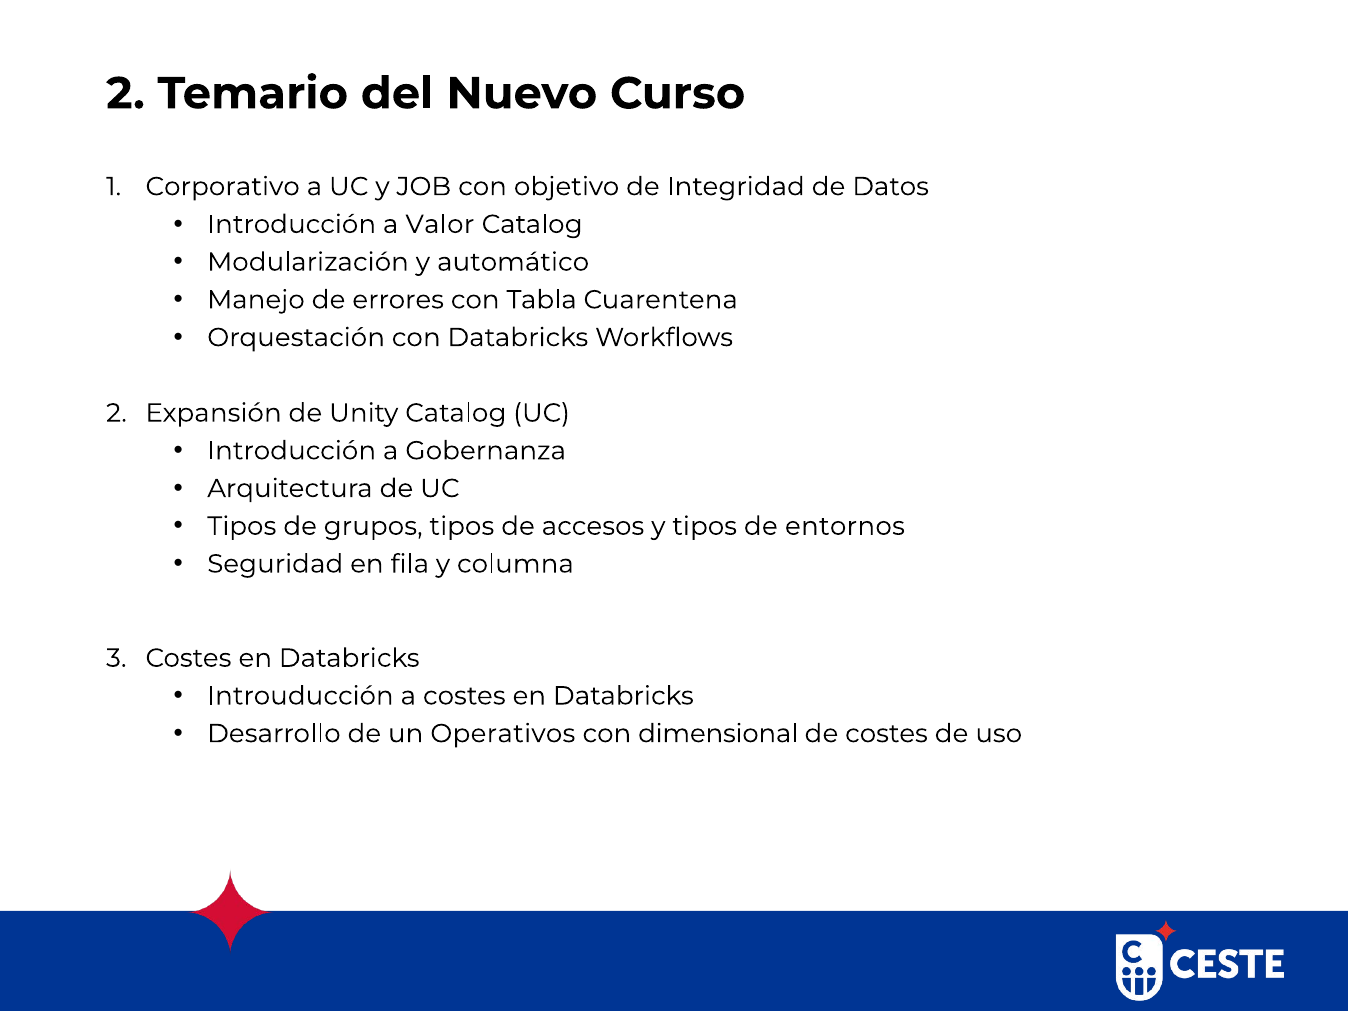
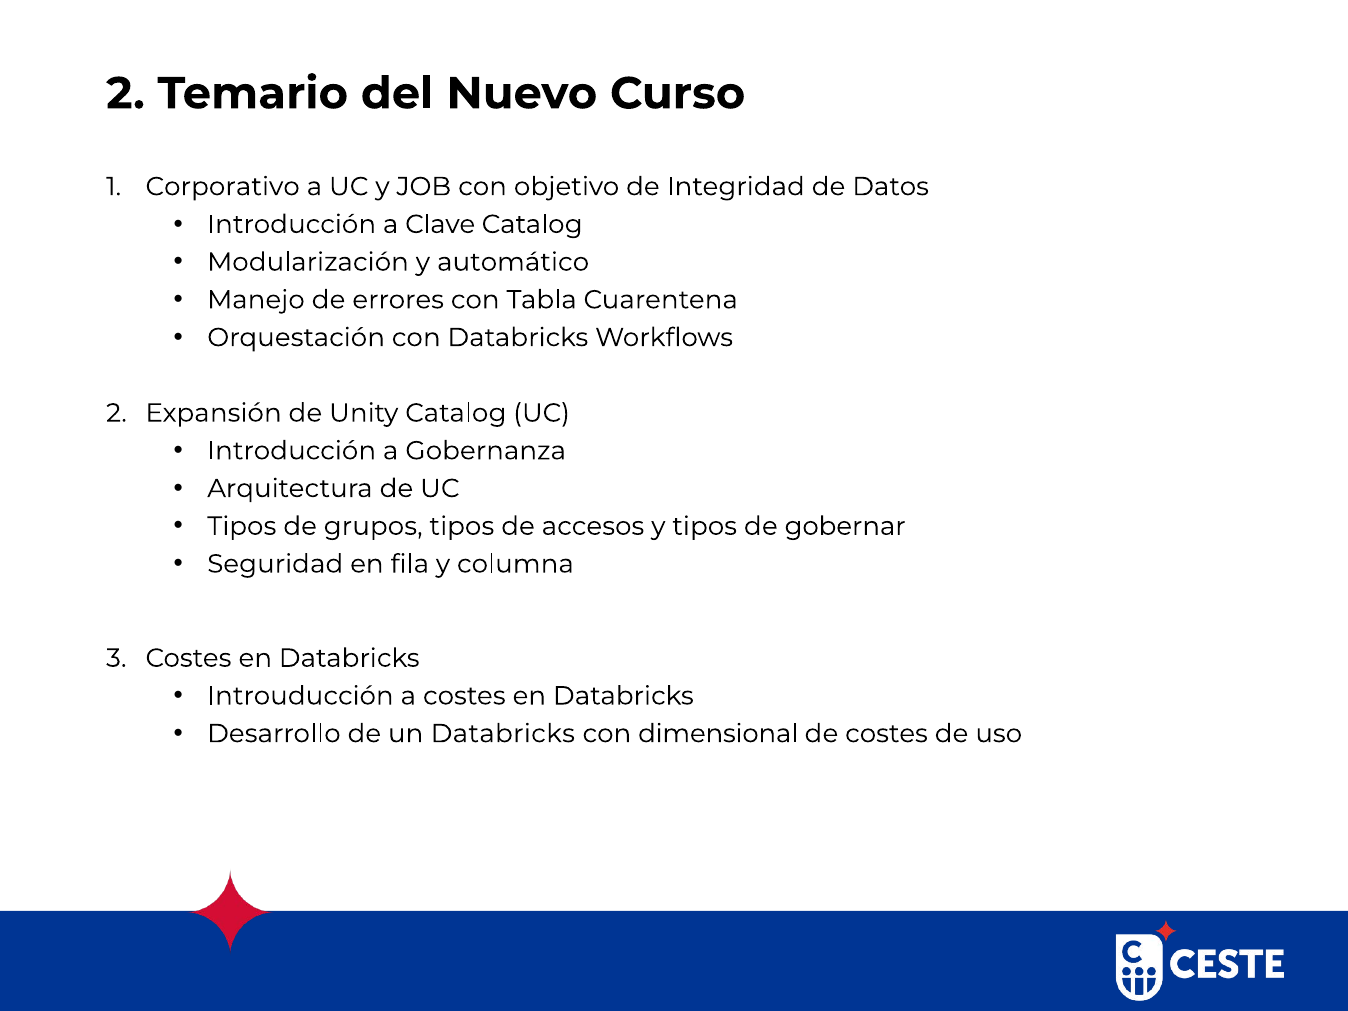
Valor: Valor -> Clave (440, 224)
entornos: entornos -> gobernar (845, 526)
un Operativos: Operativos -> Databricks (503, 734)
